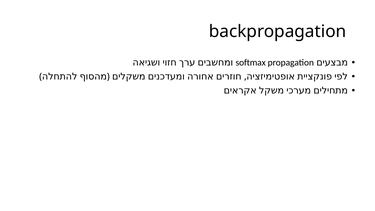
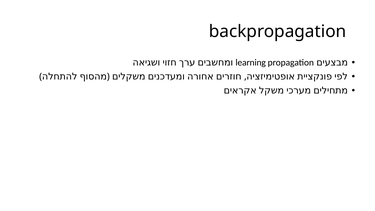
softmax: softmax -> learning (251, 63)
